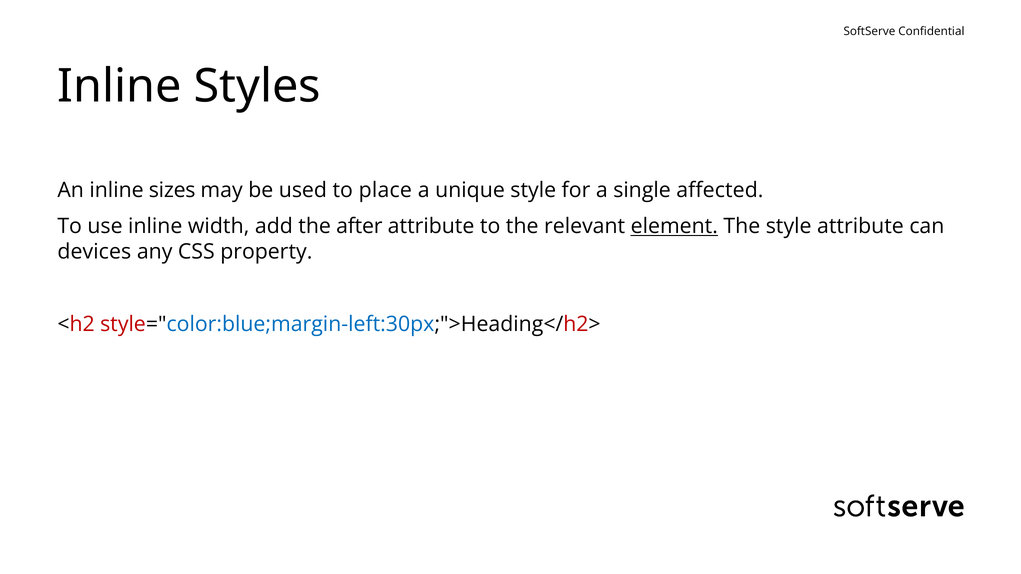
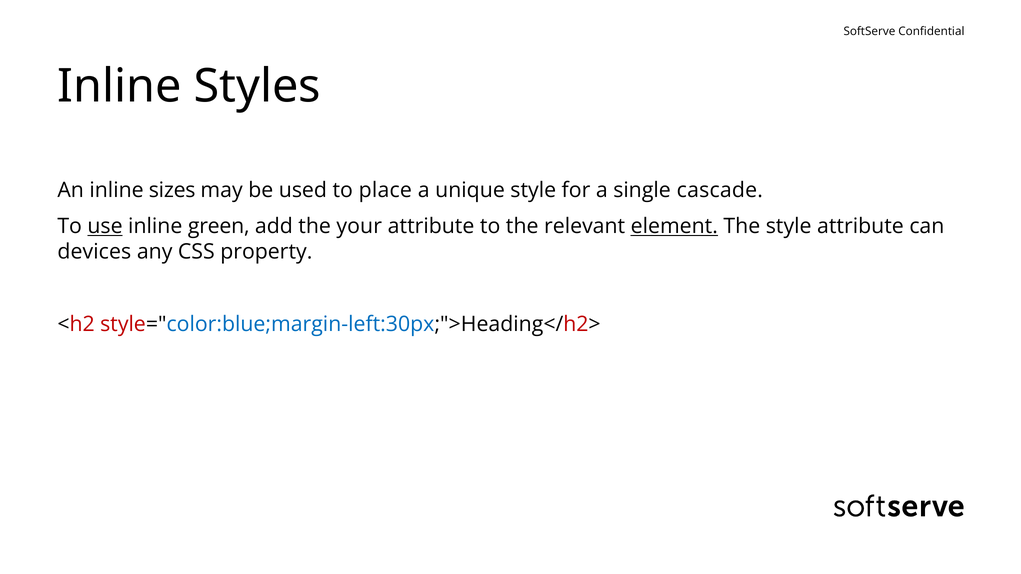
affected: affected -> cascade (720, 190)
use underline: none -> present (105, 226)
width: width -> green (219, 226)
after: after -> your (359, 226)
